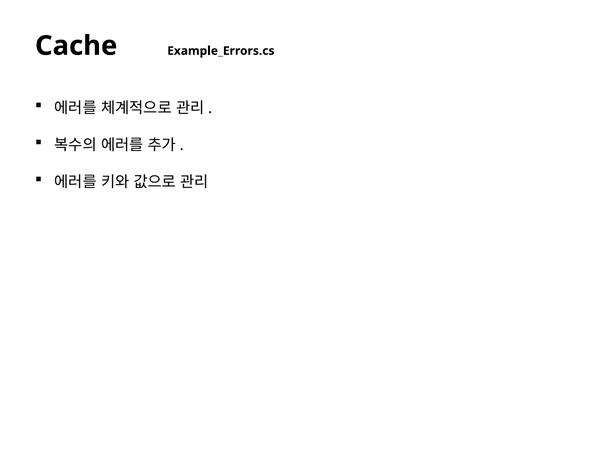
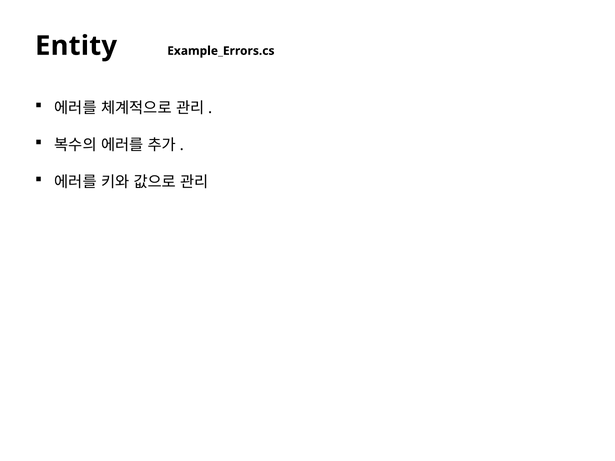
Cache: Cache -> Entity (76, 46)
